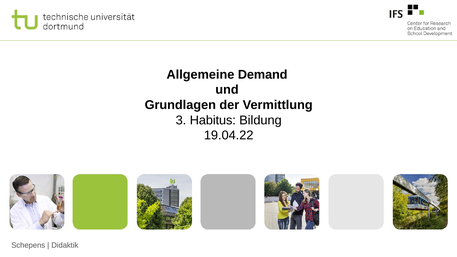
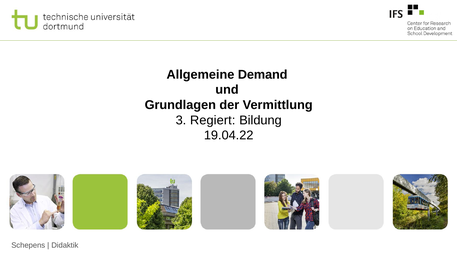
Habitus: Habitus -> Regiert (213, 120)
